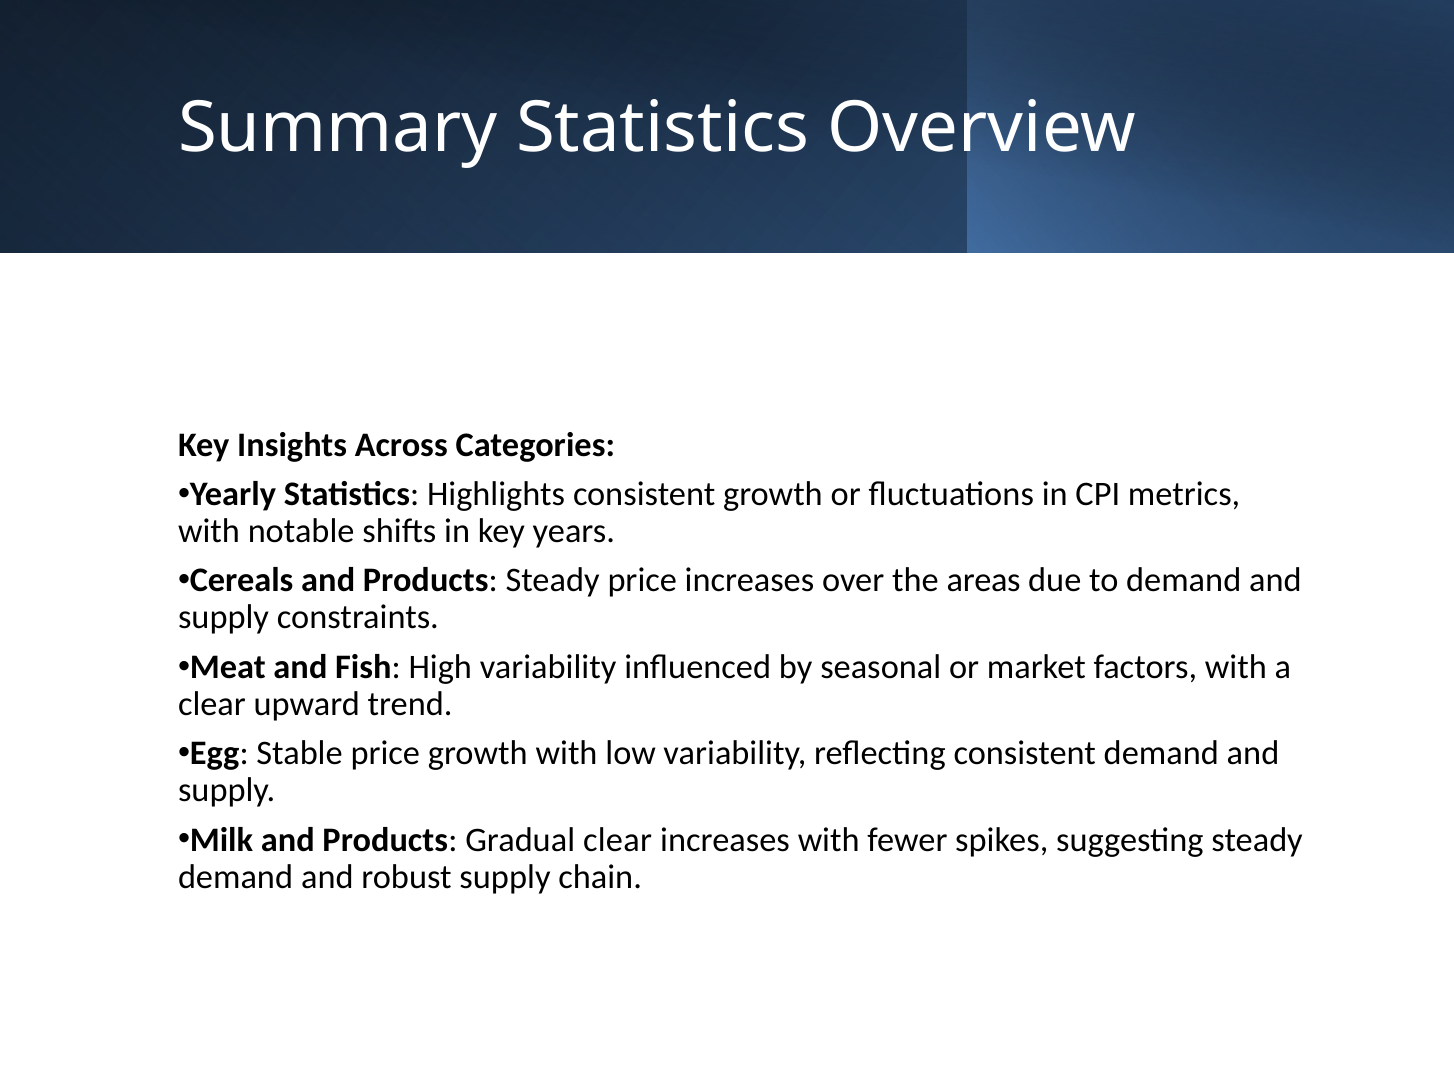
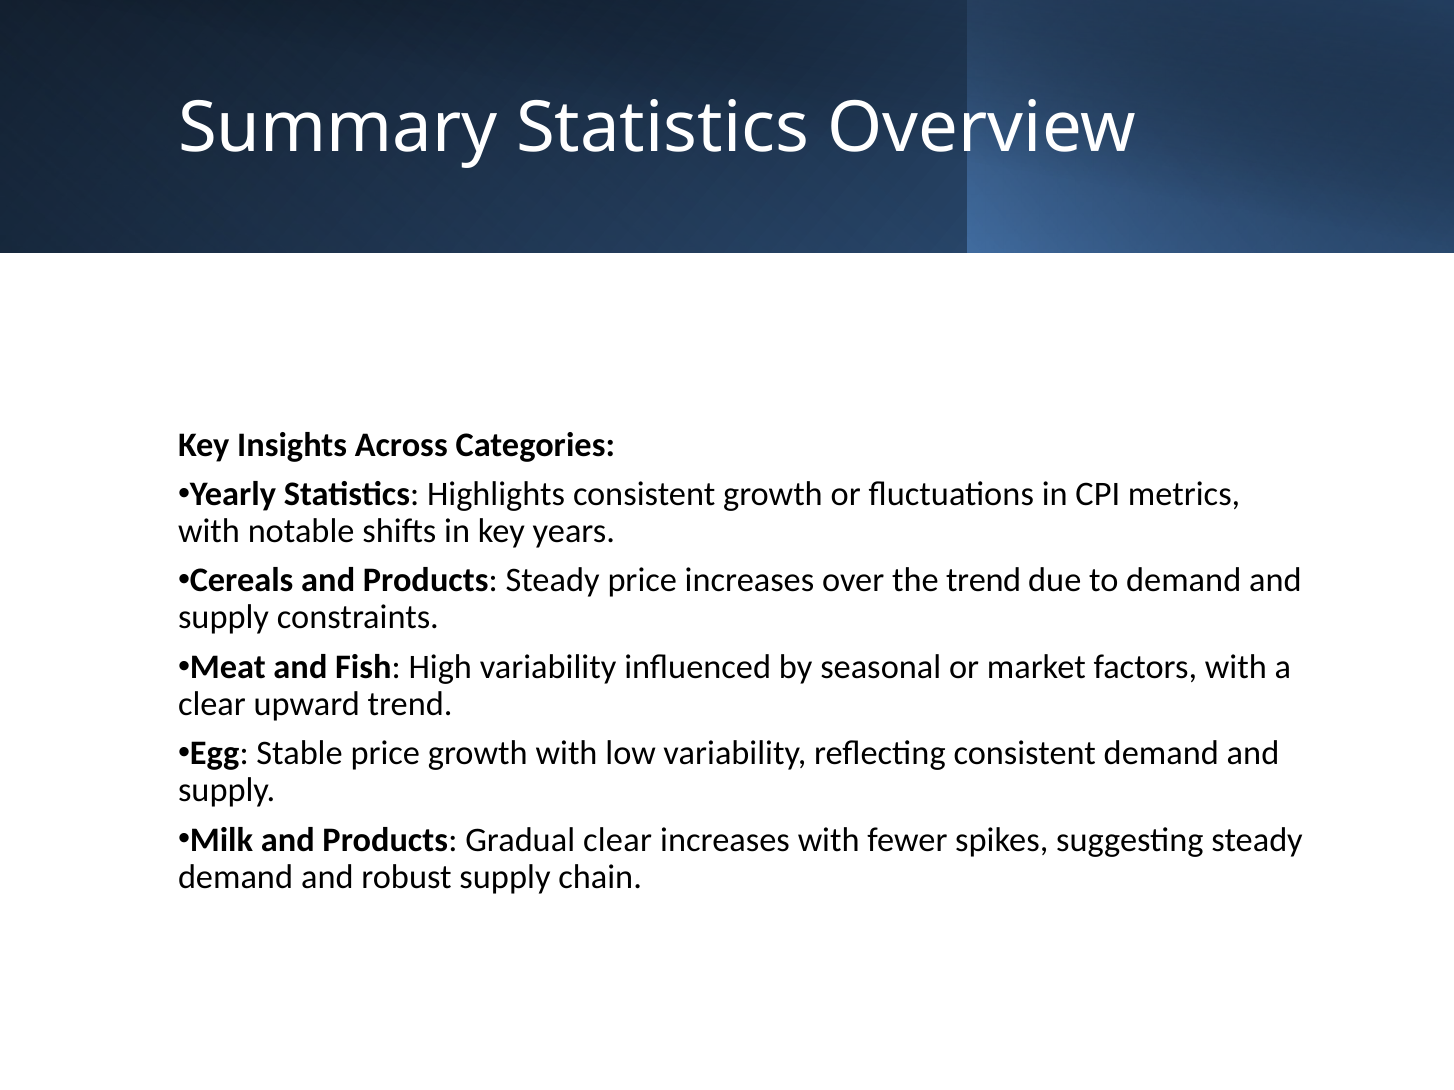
the areas: areas -> trend (984, 581)
